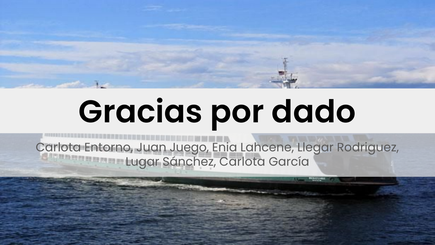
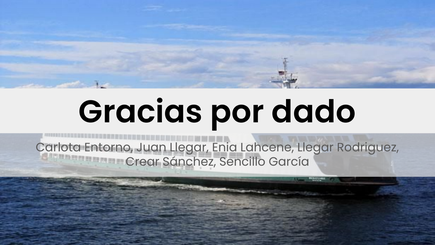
Juan Juego: Juego -> Llegar (189, 147)
Lugar: Lugar -> Crear (142, 162)
Sánchez Carlota: Carlota -> Sencillo (242, 162)
